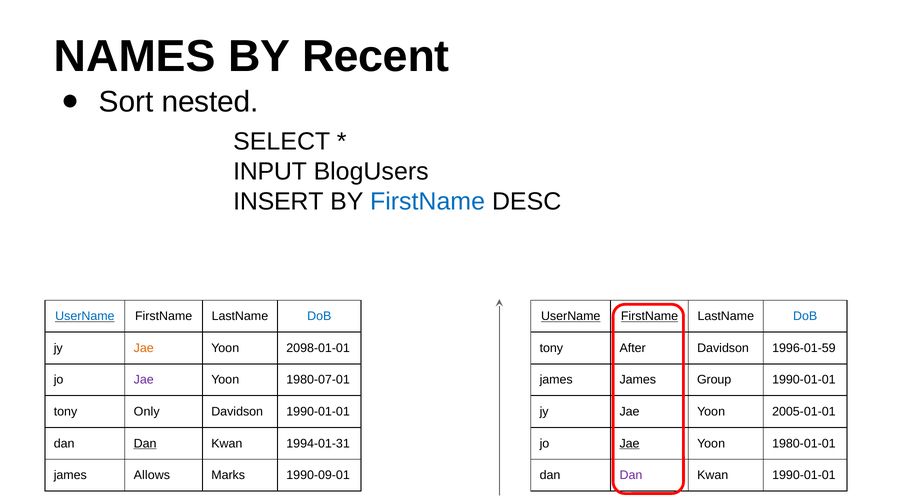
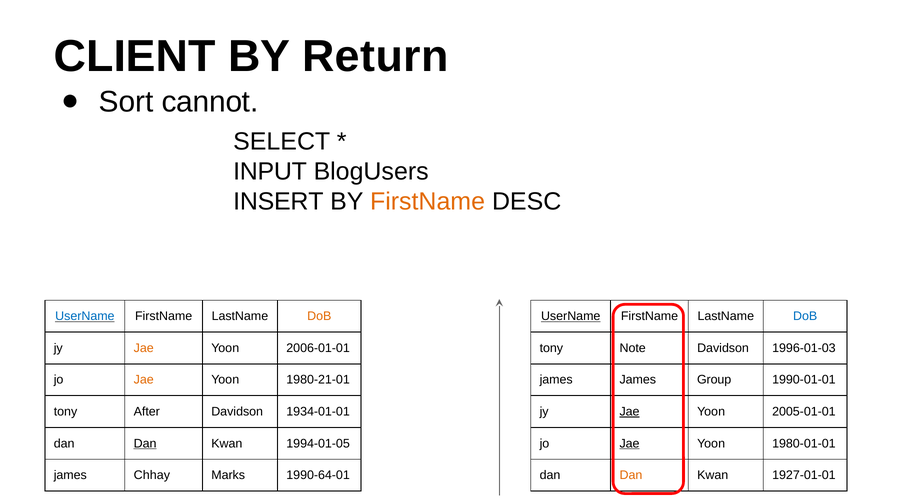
NAMES: NAMES -> CLIENT (135, 57)
Recent: Recent -> Return (375, 57)
nested: nested -> cannot (210, 102)
FirstName colour: blue -> orange (428, 202)
DoB colour: blue -> orange (319, 317)
FirstName underline: present -> none (650, 317)
2098-01-01: 2098-01-01 -> 2006-01-01 (318, 349)
After: After -> Note (633, 349)
1996-01-59: 1996-01-59 -> 1996-01-03 (804, 349)
Jae colour: purple -> orange (144, 380)
1980-07-01: 1980-07-01 -> 1980-21-01 (318, 380)
Only: Only -> After (147, 412)
Davidson 1990-01-01: 1990-01-01 -> 1934-01-01 (318, 412)
Jae underline: none -> present (630, 412)
1994-01-31: 1994-01-31 -> 1994-01-05 (318, 444)
Allows: Allows -> Chhay (152, 476)
1990-09-01: 1990-09-01 -> 1990-64-01 (318, 476)
Dan colour: purple -> orange (631, 476)
Kwan 1990-01-01: 1990-01-01 -> 1927-01-01 (804, 476)
